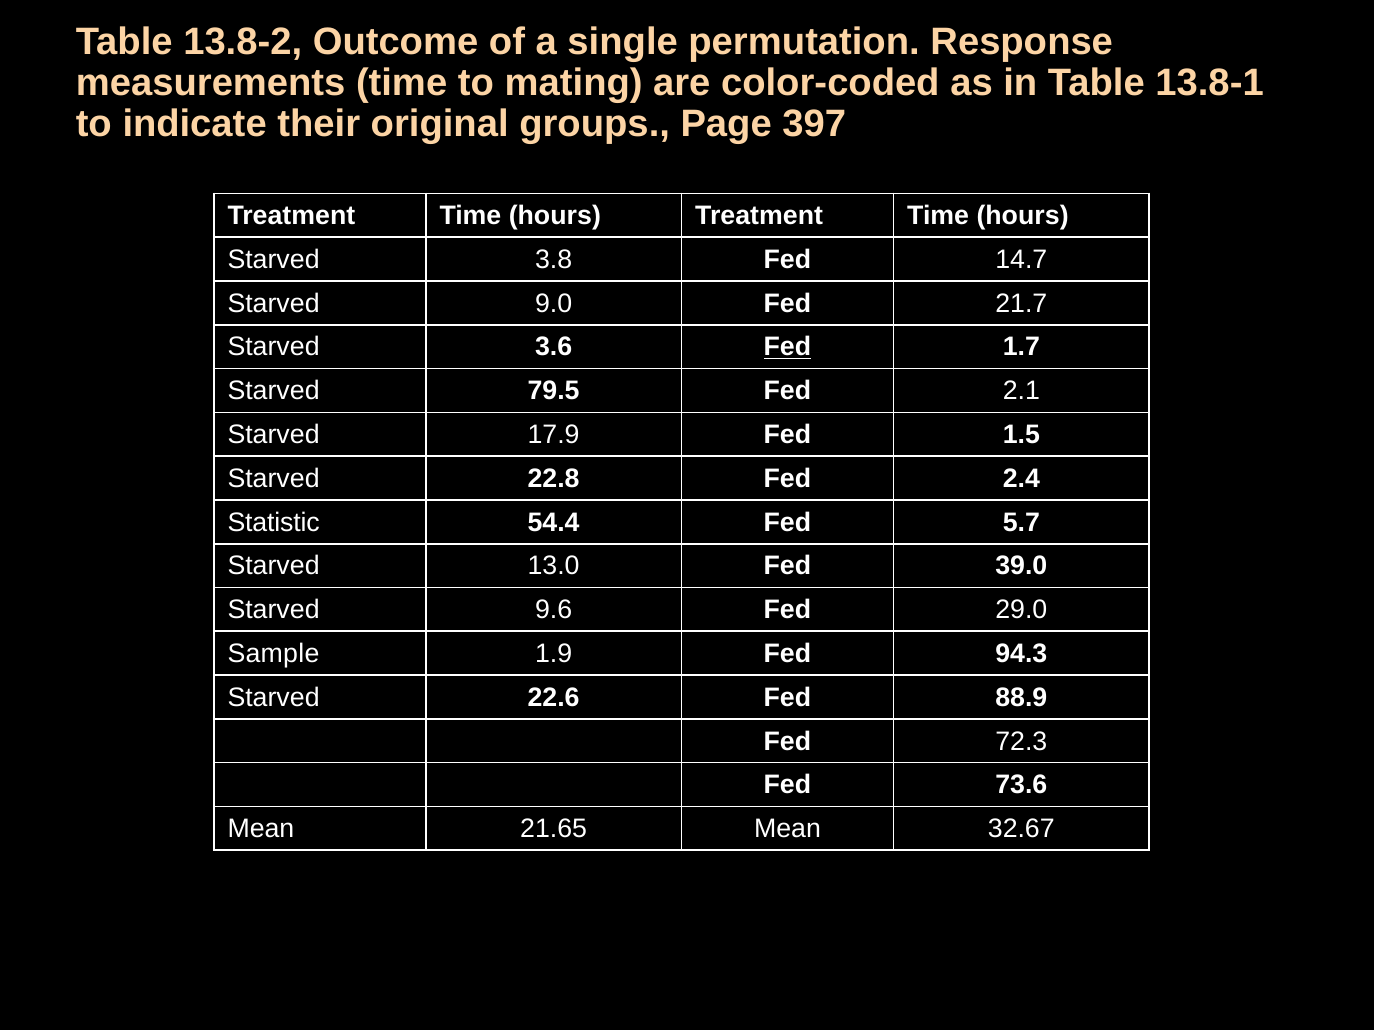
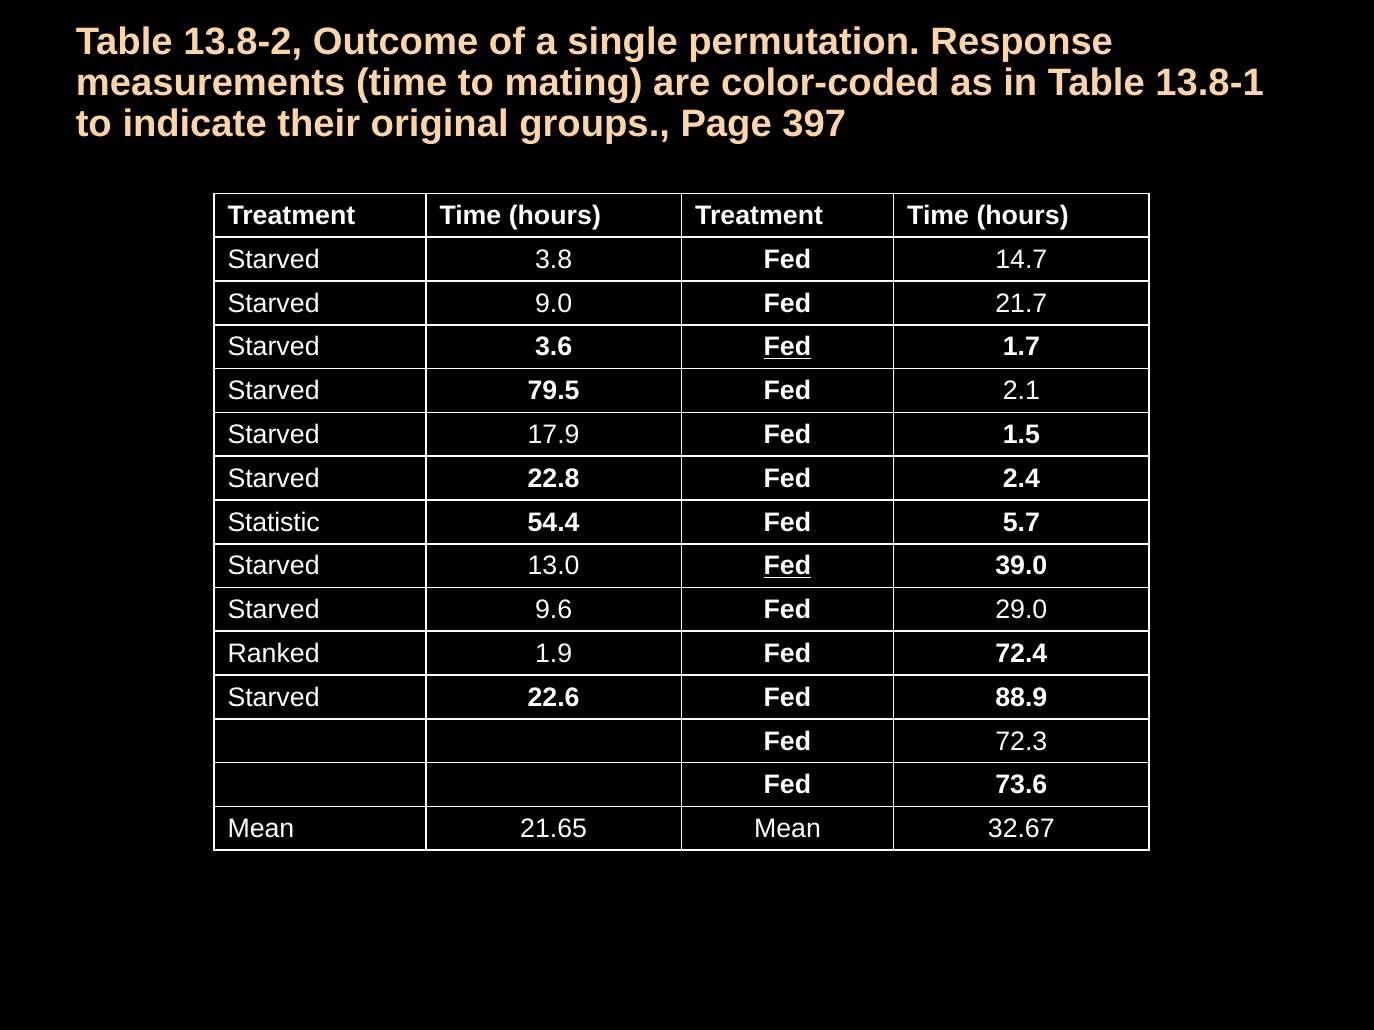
Fed underline: none -> present (787, 566)
Sample: Sample -> Ranked (274, 654)
94.3: 94.3 -> 72.4 (1021, 654)
